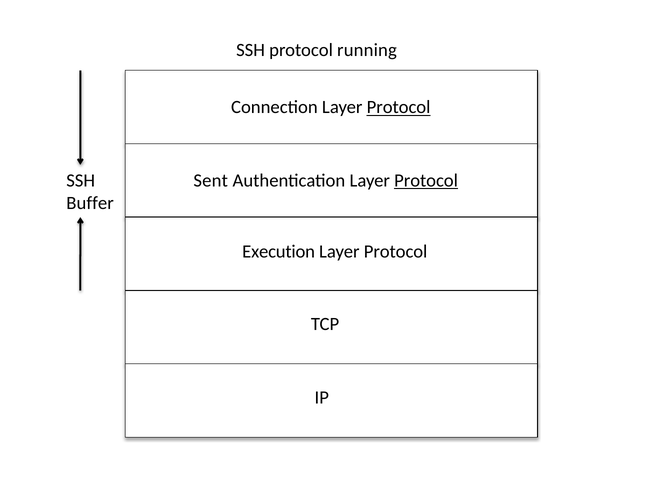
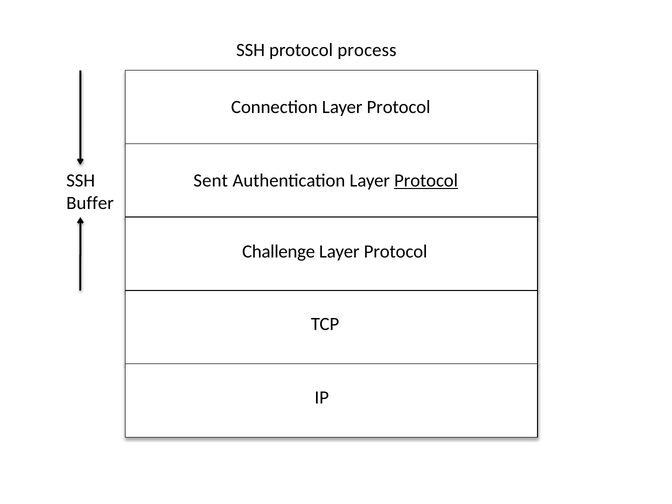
running: running -> process (367, 50)
Protocol underline: present -> none (399, 107)
Execution: Execution -> Challenge (279, 251)
